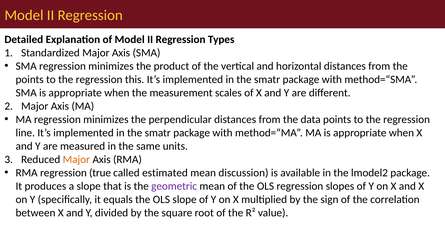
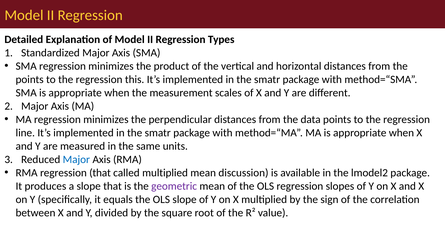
Major colour: orange -> blue (76, 160)
regression true: true -> that (100, 173)
called estimated: estimated -> multiplied (165, 173)
